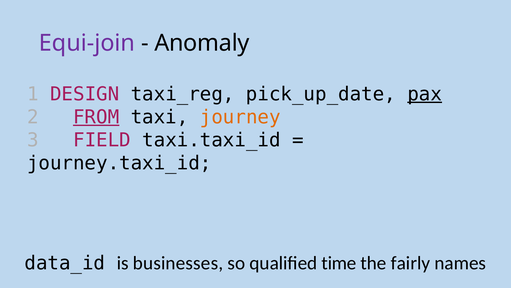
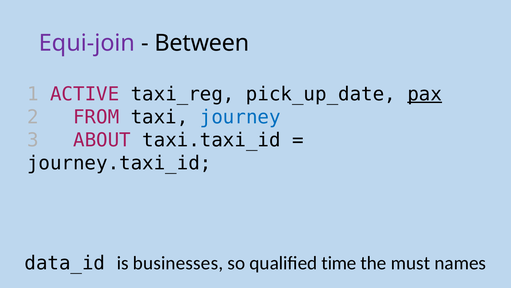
Anomaly: Anomaly -> Between (202, 43)
DESIGN: DESIGN -> ACTIVE (85, 94)
FROM underline: present -> none (96, 117)
journey colour: orange -> blue (240, 117)
FIELD: FIELD -> ABOUT (102, 140)
fairly: fairly -> must (410, 263)
